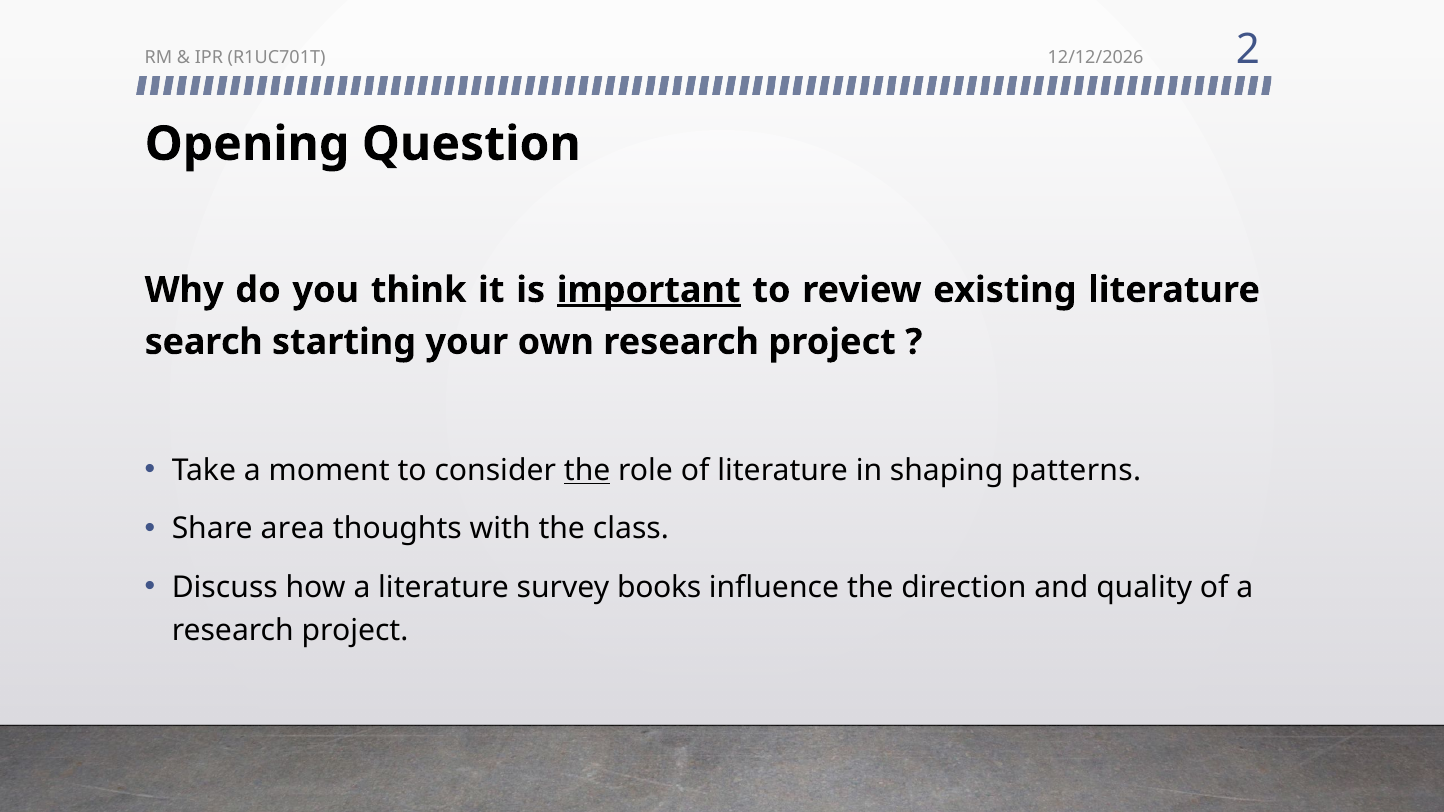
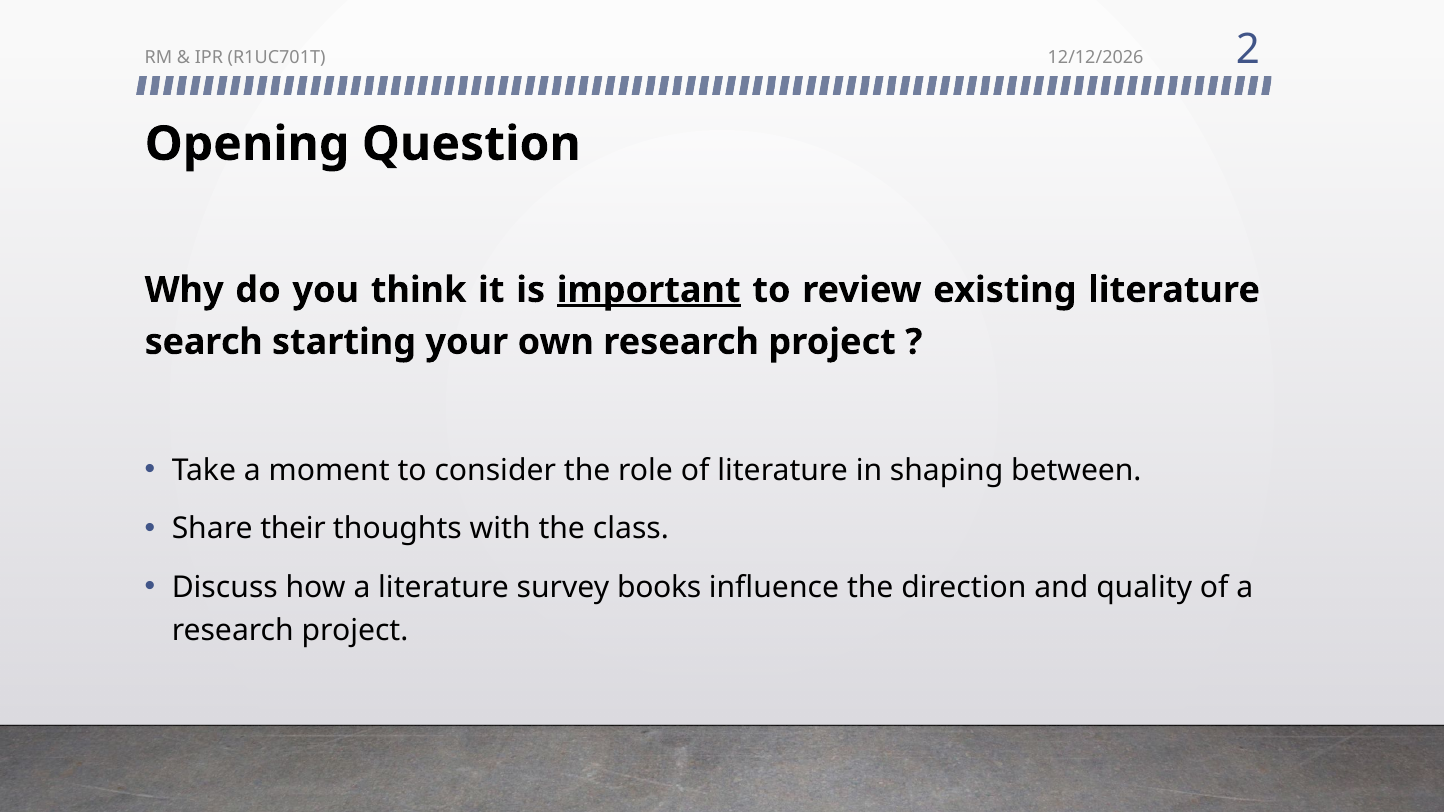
the underline: present -> none (587, 471)
patterns: patterns -> between (1076, 471)
area: area -> their (293, 529)
